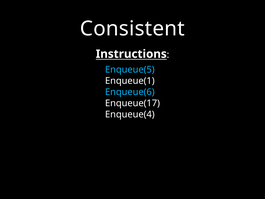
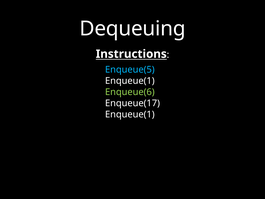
Consistent: Consistent -> Dequeuing (133, 29)
Enqueue(6 colour: light blue -> light green (130, 92)
Enqueue(4: Enqueue(4 -> Enqueue(1 (130, 114)
